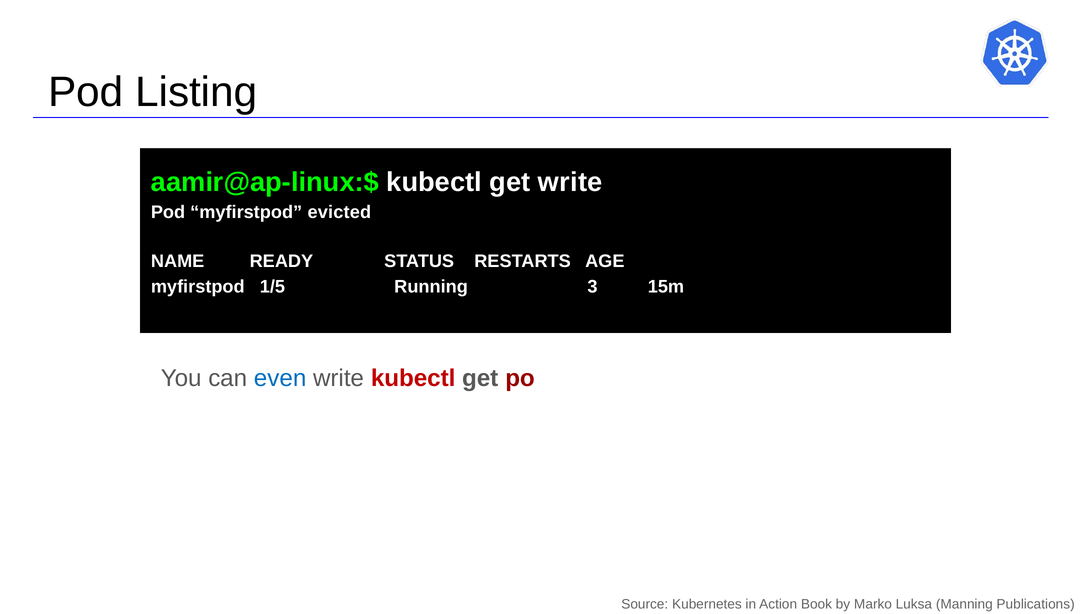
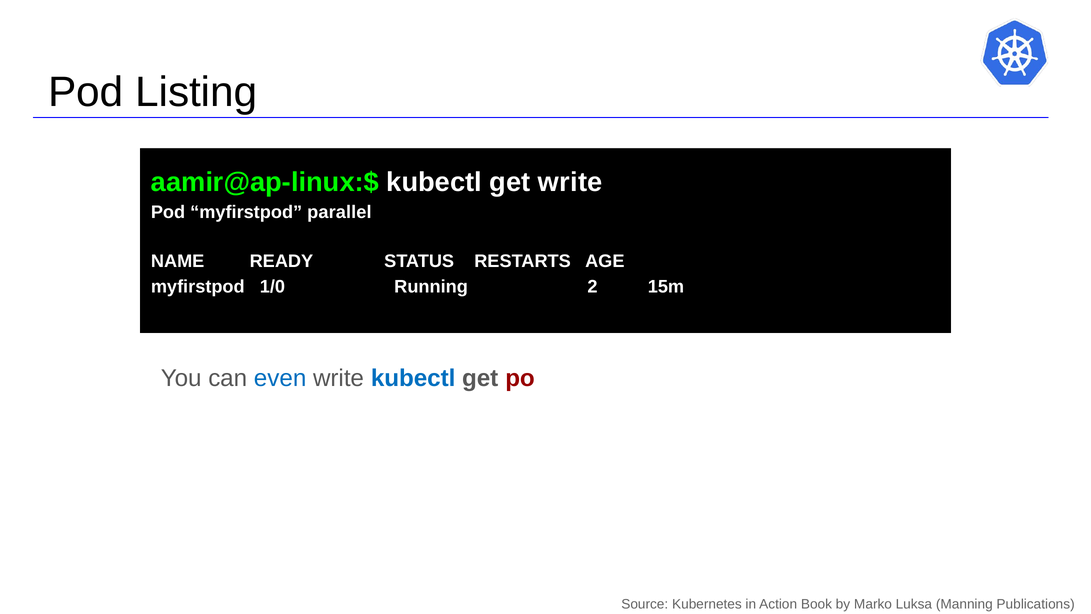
evicted: evicted -> parallel (339, 212)
1/5: 1/5 -> 1/0 (272, 286)
3: 3 -> 2 (592, 286)
kubectl colour: red -> blue (413, 378)
